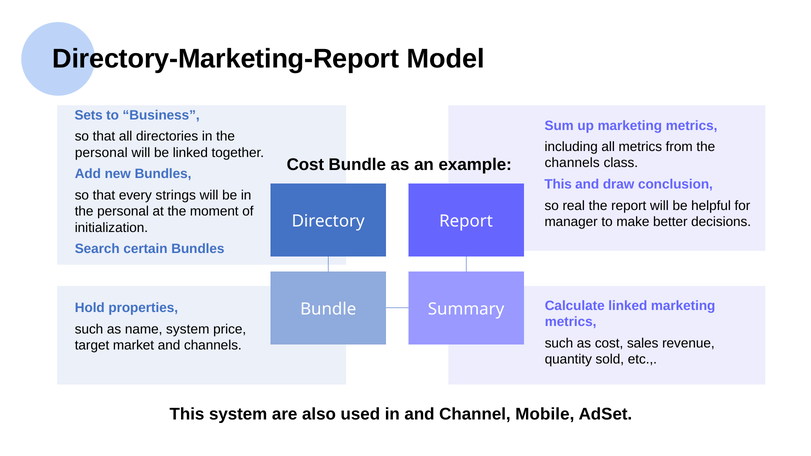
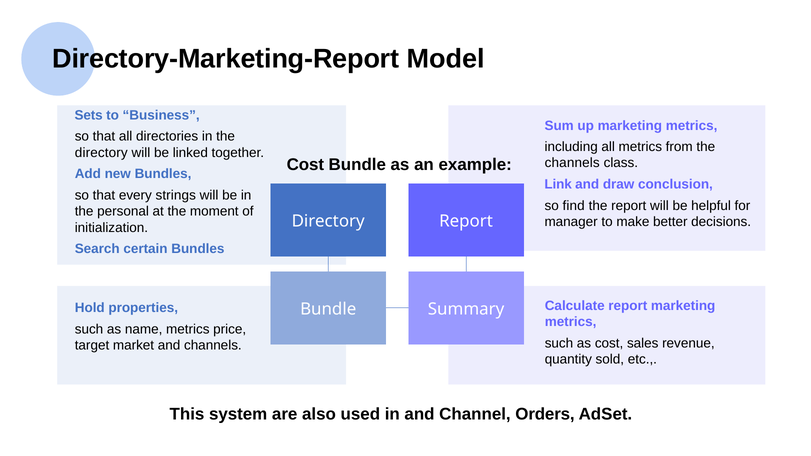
personal: personal -> directory (101, 153)
This: This -> Link (558, 184)
real: real -> find (574, 206)
Calculate linked: linked -> report (628, 306)
name system: system -> metrics (188, 329)
Mobile: Mobile -> Orders (545, 414)
